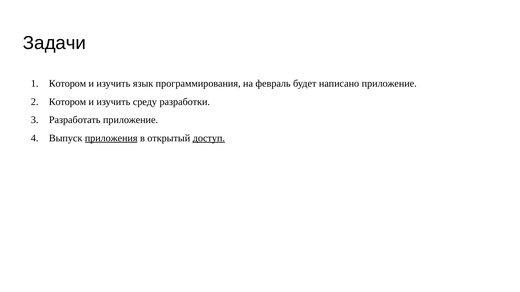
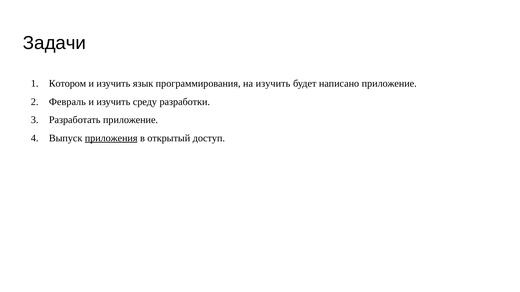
на февраль: февраль -> изучить (273, 84)
Котором: Котором -> Февраль (67, 102)
доступ underline: present -> none (209, 138)
